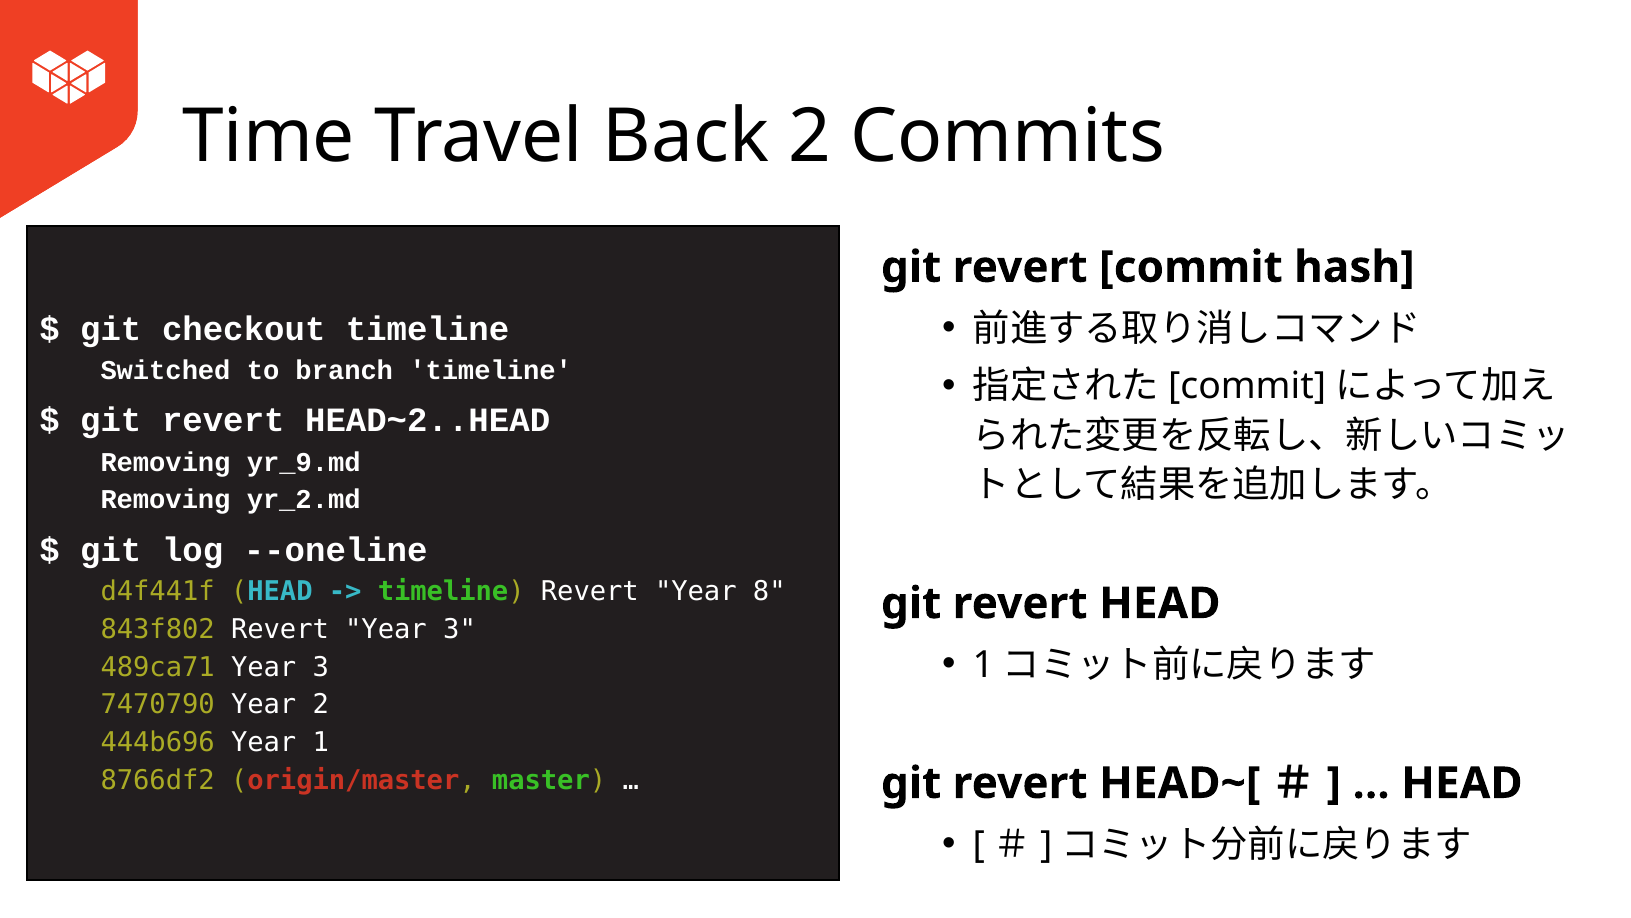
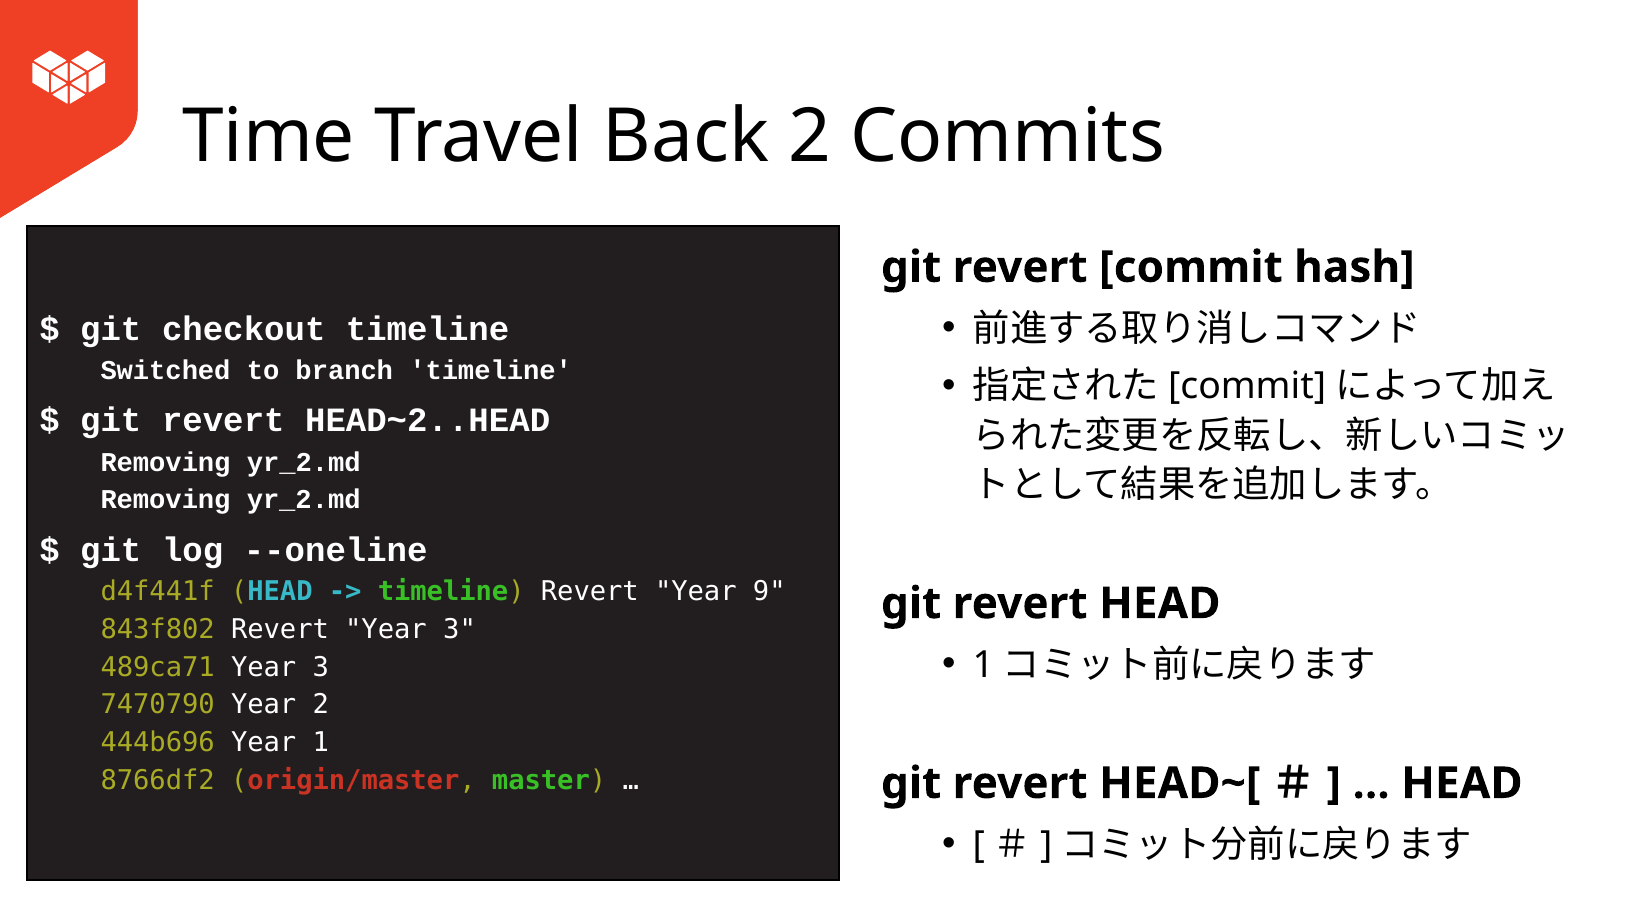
yr_9.md: yr_9.md -> yr_2.md (304, 462)
8: 8 -> 9 (769, 591)
